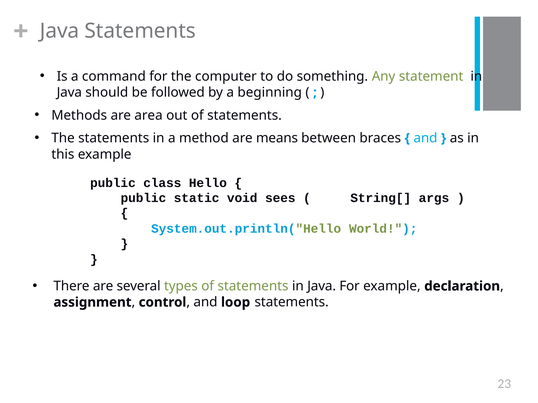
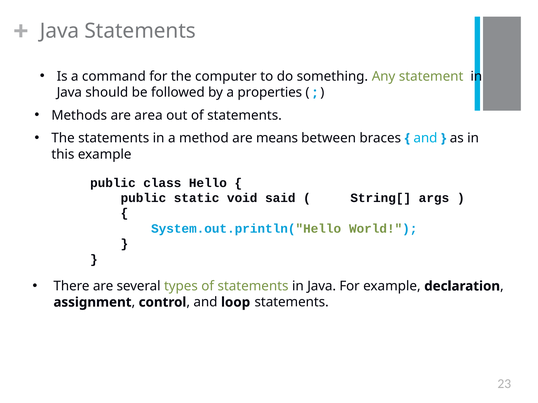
beginning: beginning -> properties (270, 93)
sees: sees -> said (280, 198)
